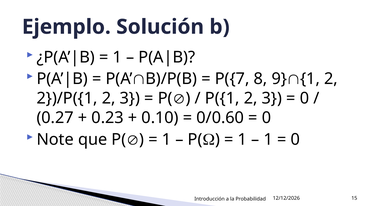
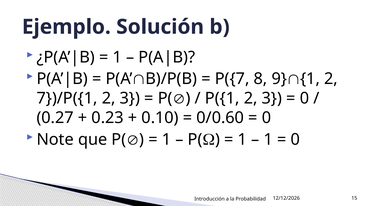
2})/P({1: 2})/P({1 -> 7})/P({1 (67, 98)
